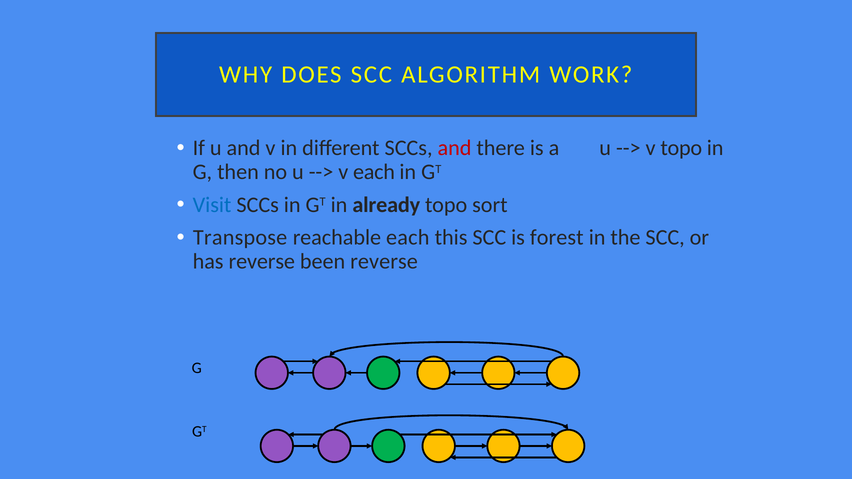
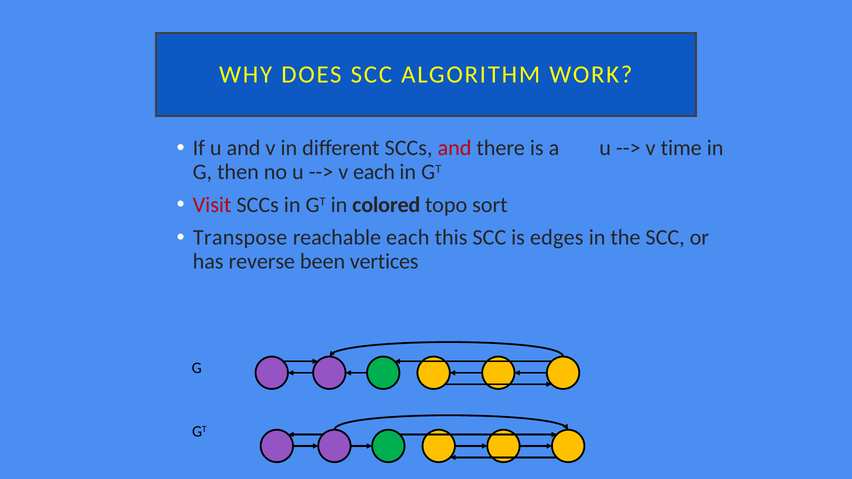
v topo: topo -> time (681, 148)
Visit colour: blue -> red (212, 205)
already: already -> colored (386, 205)
forest: forest -> edges (557, 238)
been reverse: reverse -> vertices (384, 262)
